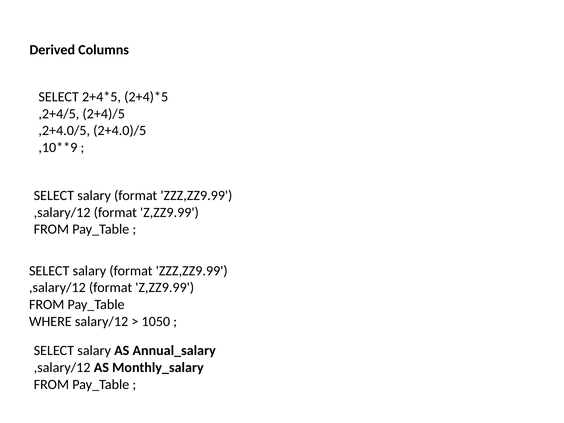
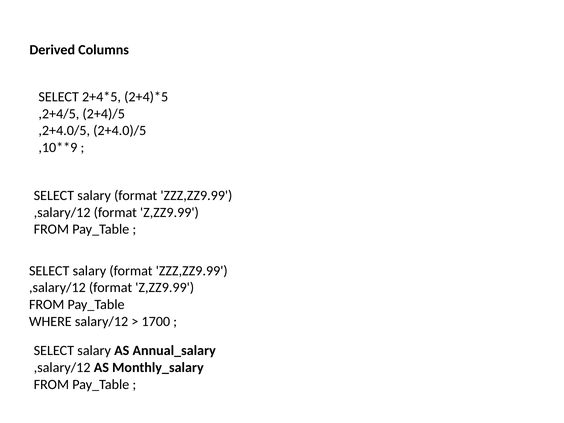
1050: 1050 -> 1700 (156, 321)
